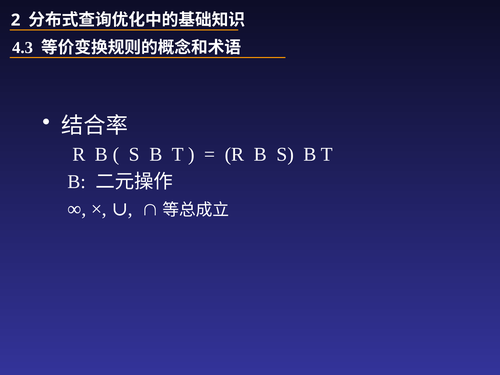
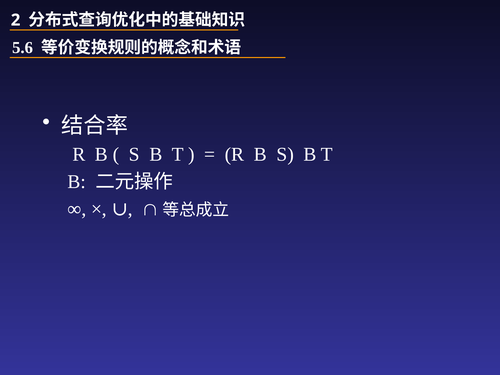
4.3: 4.3 -> 5.6 (23, 48)
